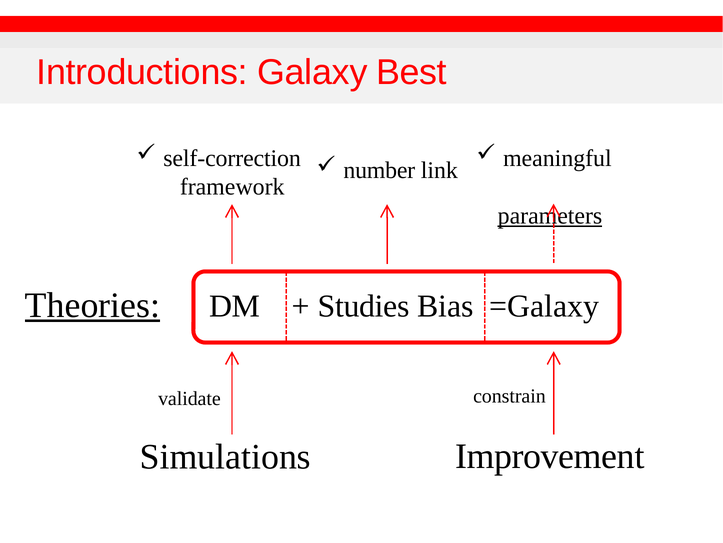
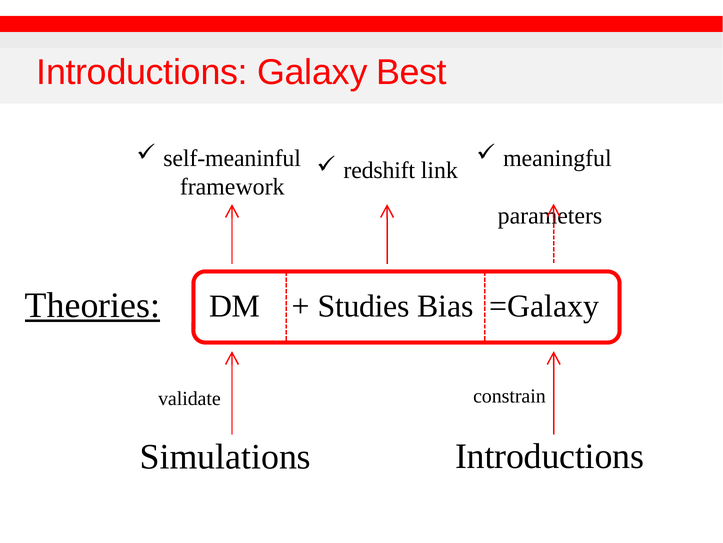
self-correction: self-correction -> self-meaninful (232, 158)
number: number -> redshift (379, 170)
parameters underline: present -> none (550, 216)
Improvement: Improvement -> Introductions (550, 456)
